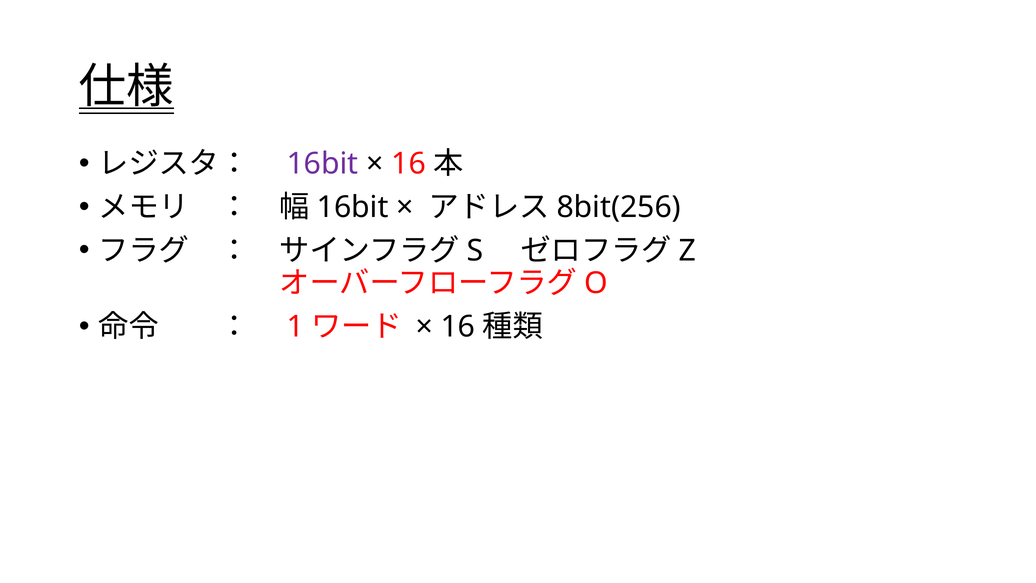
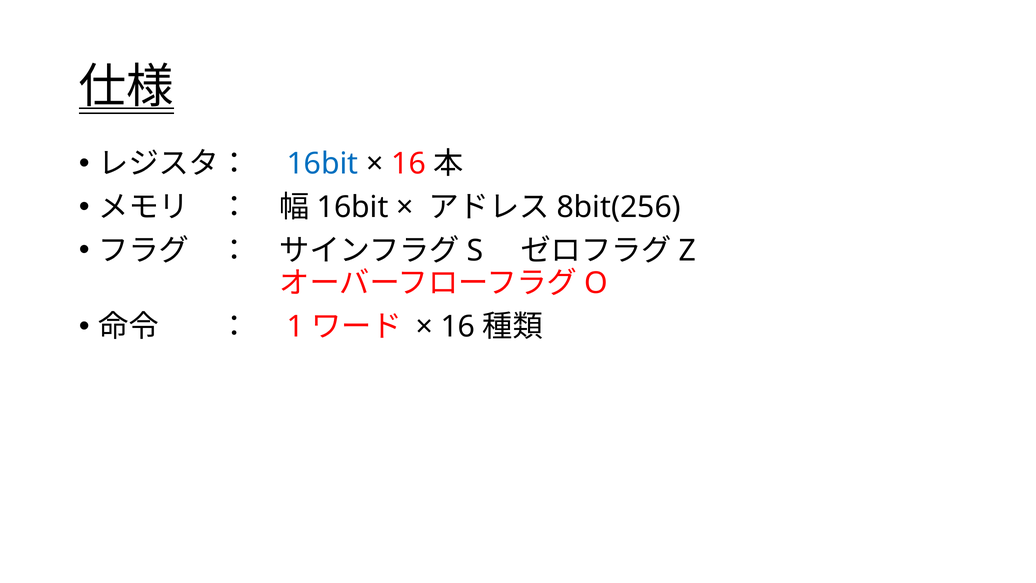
16bit colour: purple -> blue (323, 164)
